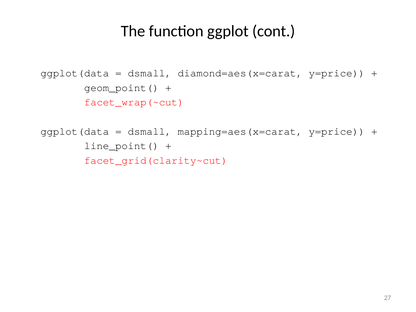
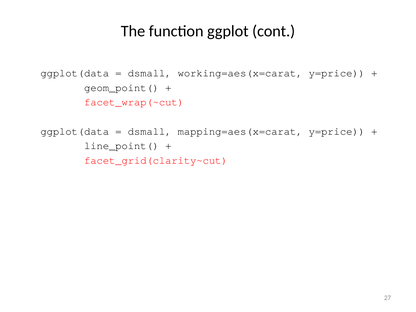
diamond=aes(x=carat: diamond=aes(x=carat -> working=aes(x=carat (240, 73)
